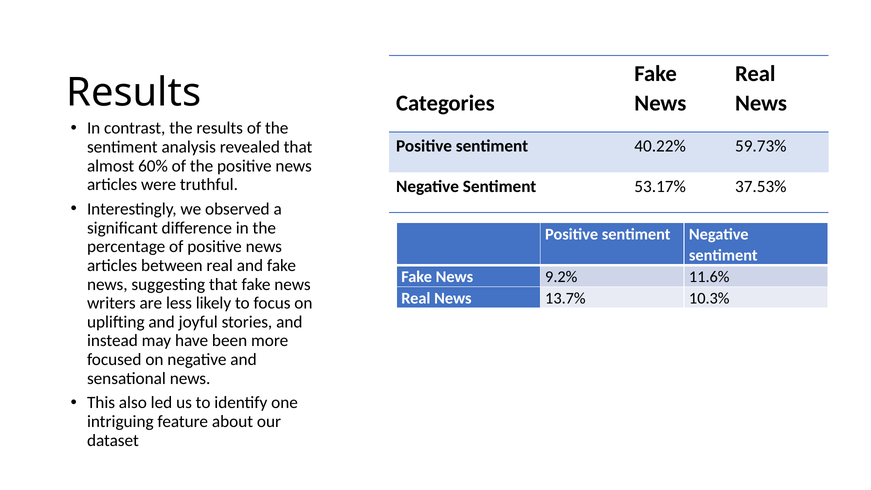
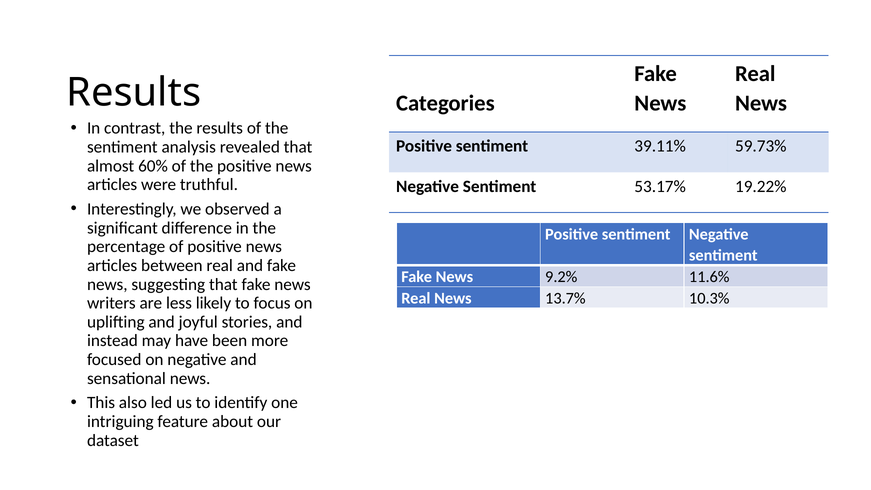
40.22%: 40.22% -> 39.11% (660, 146)
37.53%: 37.53% -> 19.22% (761, 186)
